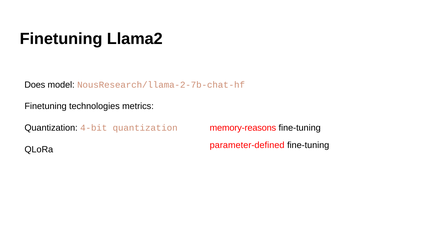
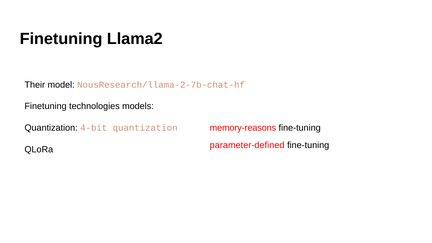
Does: Does -> Their (35, 85)
metrics: metrics -> models (138, 106)
